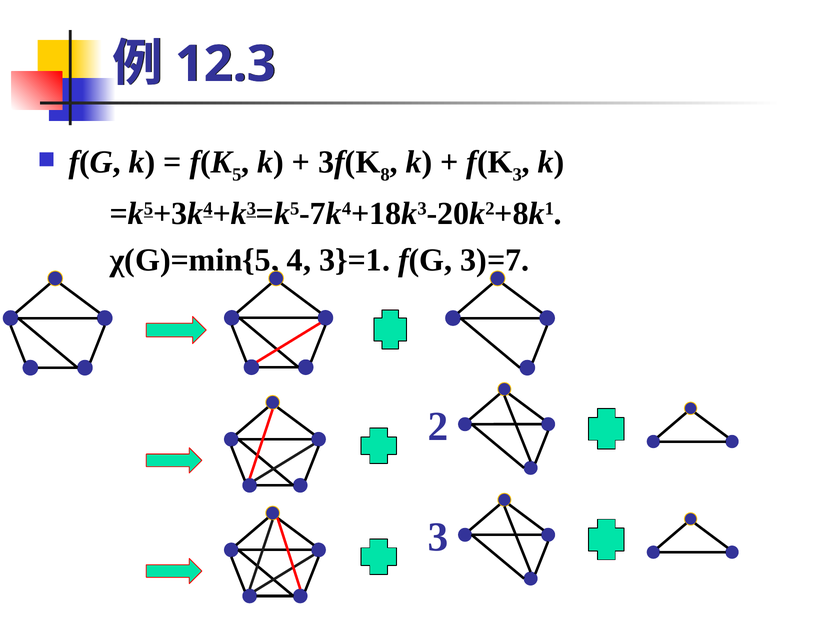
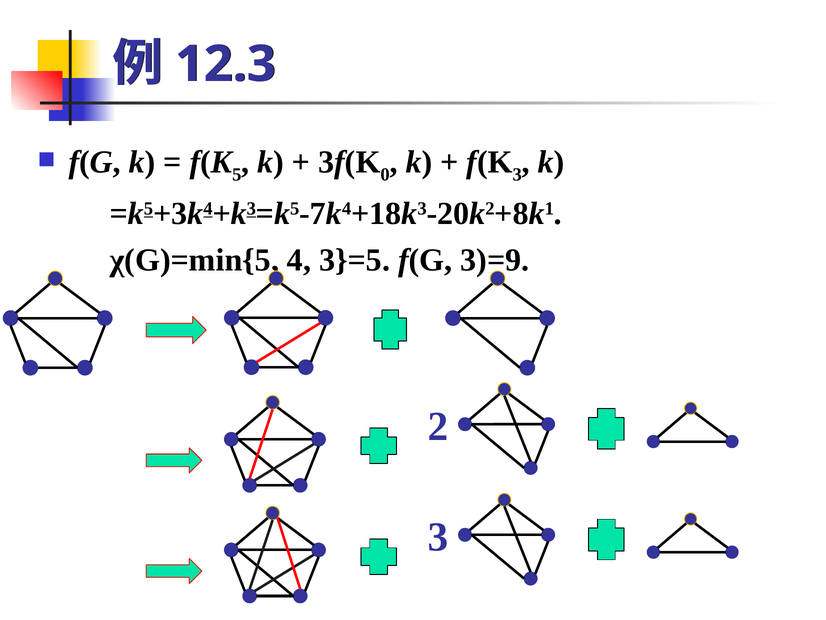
8: 8 -> 0 (385, 175)
3}=1: 3}=1 -> 3}=5 (355, 260)
3)=7: 3)=7 -> 3)=9 (495, 260)
